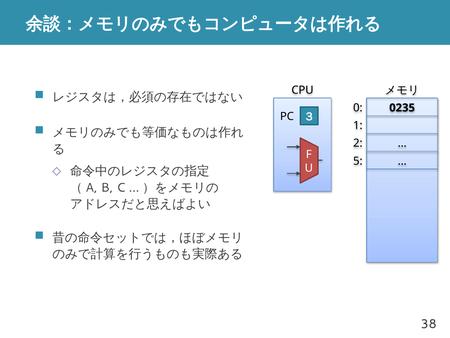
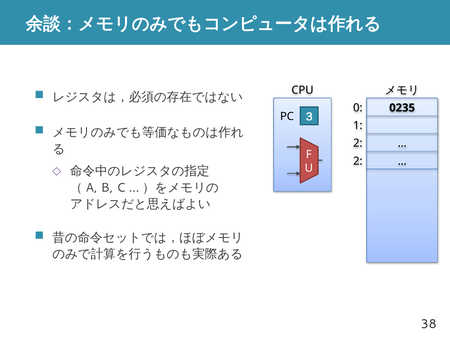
5: 5 -> 2 (358, 161)
